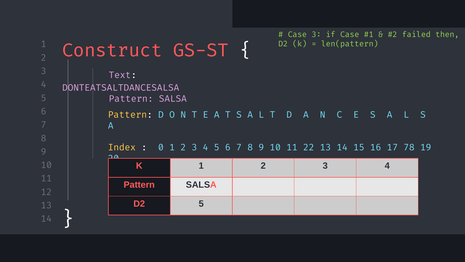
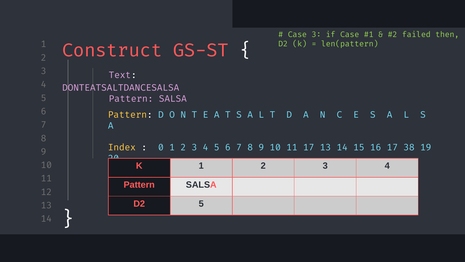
11 22: 22 -> 17 (309, 147)
78: 78 -> 38 (409, 147)
